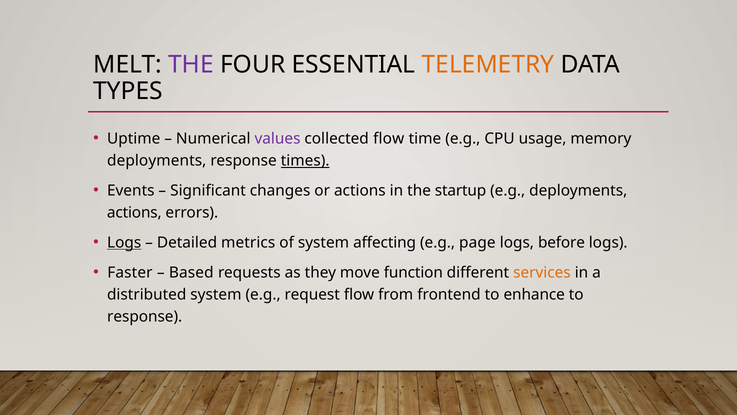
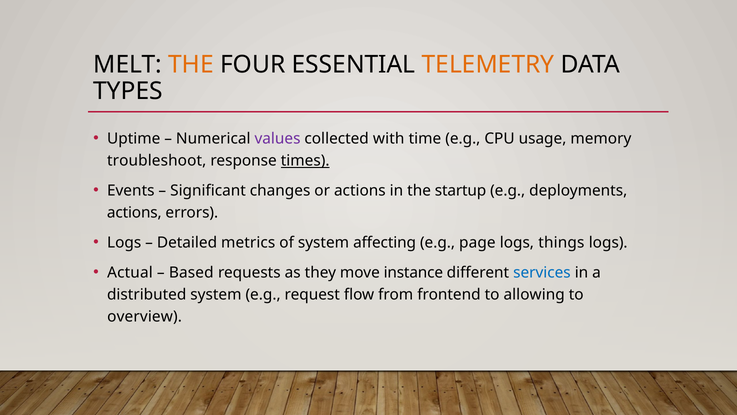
THE colour: purple -> orange (191, 65)
collected flow: flow -> with (389, 139)
deployments: deployments -> troubleshoot (157, 161)
Logs underline: present -> none (124, 242)
before: before -> things (561, 242)
Faster: Faster -> Actual (130, 272)
function: function -> instance (413, 272)
services colour: orange -> blue (542, 272)
enhance: enhance -> allowing (534, 294)
response: response -> overview (145, 316)
